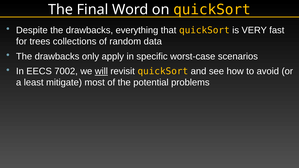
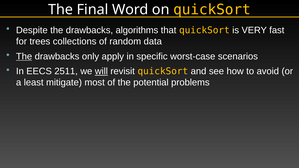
everything: everything -> algorithms (137, 30)
The underline: none -> present (24, 56)
7002: 7002 -> 2511 (66, 71)
